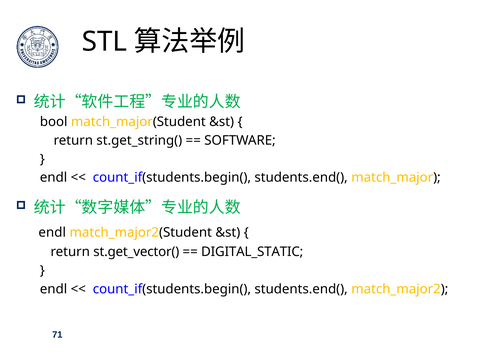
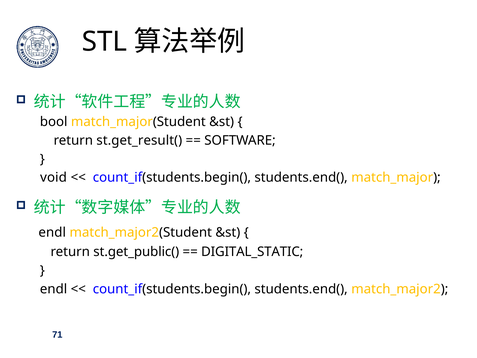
st.get_string(: st.get_string( -> st.get_result( (139, 140)
endl: endl -> void (54, 177)
st.get_vector(: st.get_vector( -> st.get_public( (136, 252)
